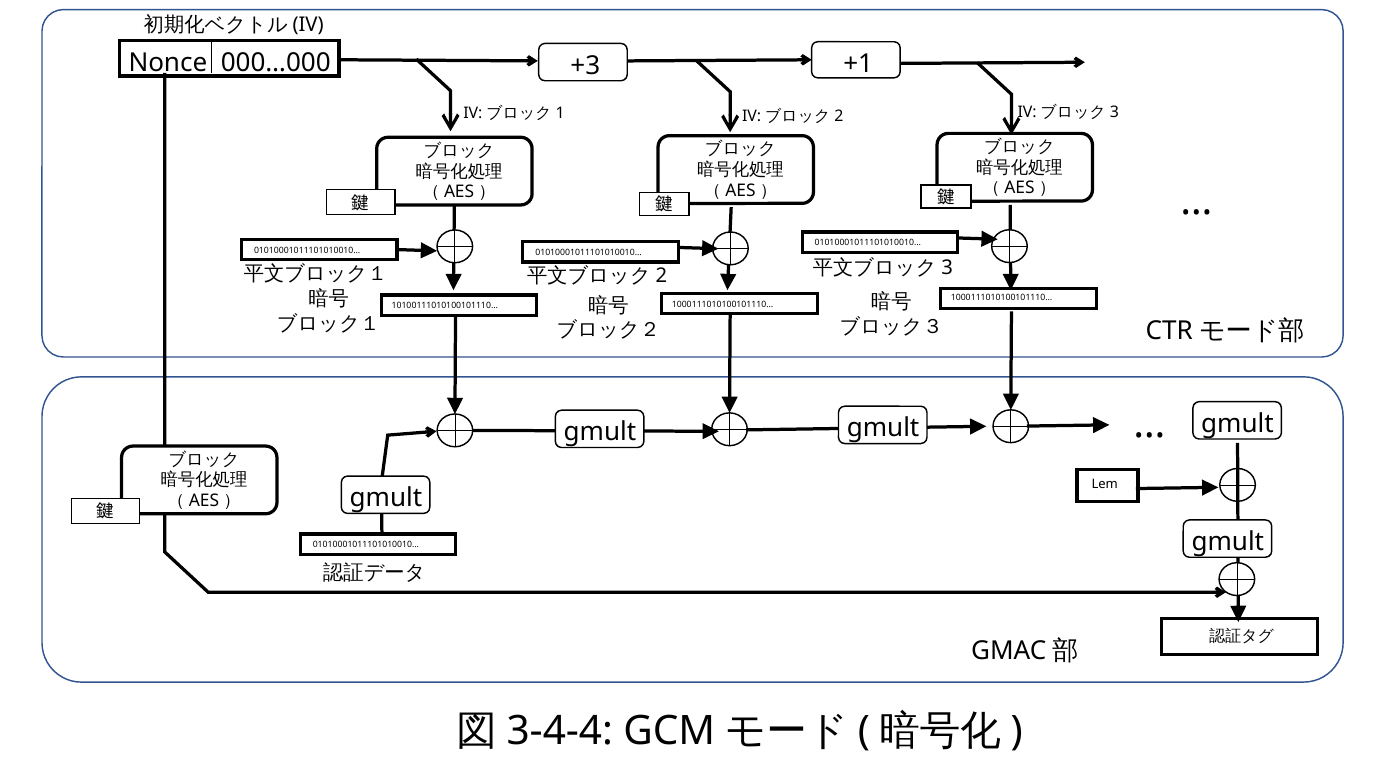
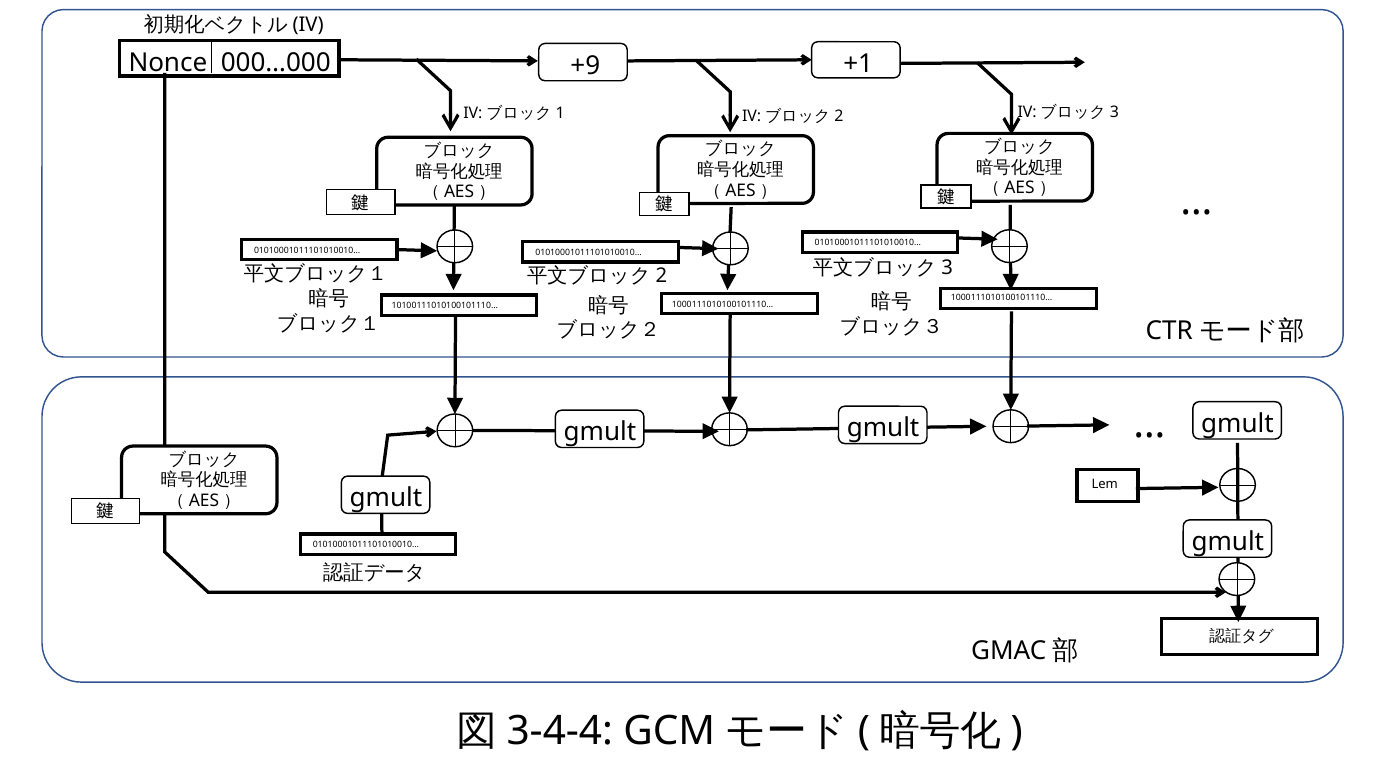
+3: +3 -> +9 (585, 66)
